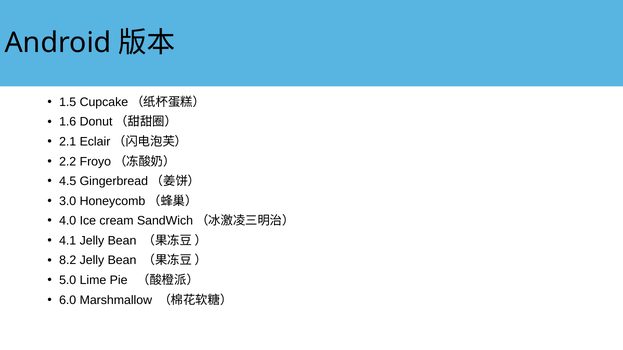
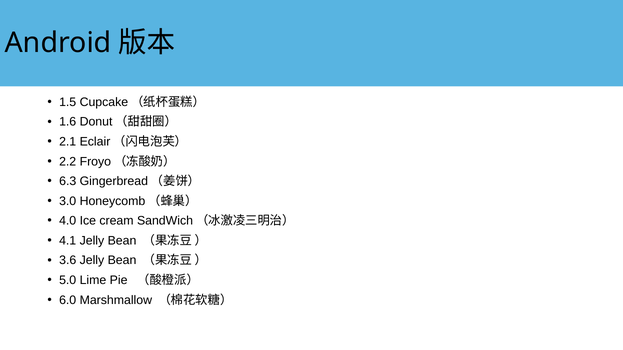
4.5: 4.5 -> 6.3 (68, 181)
8.2: 8.2 -> 3.6 (68, 261)
